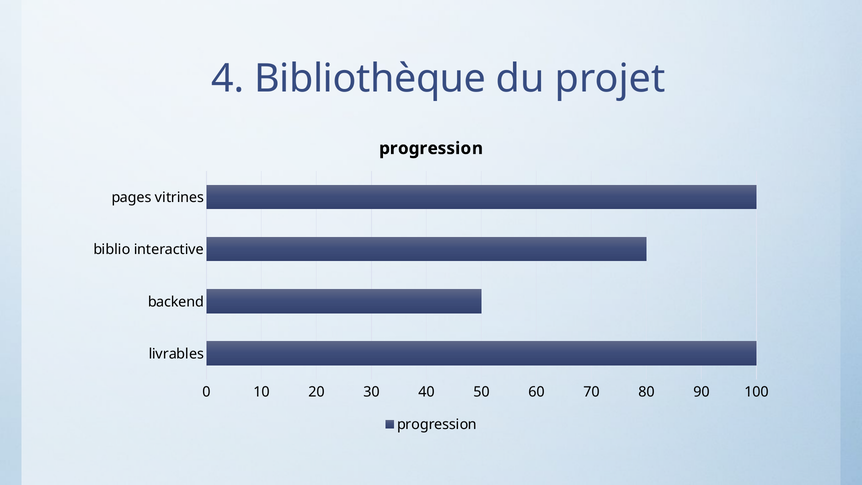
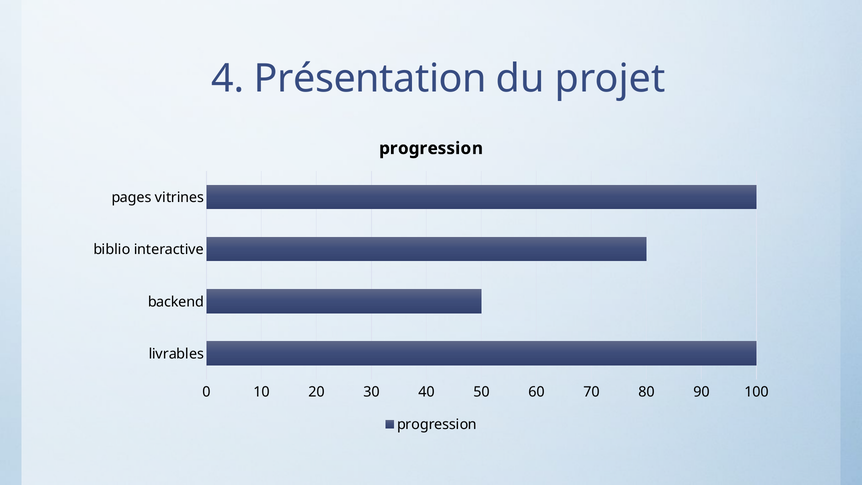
Bibliothèque: Bibliothèque -> Présentation (370, 79)
